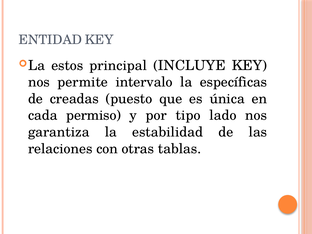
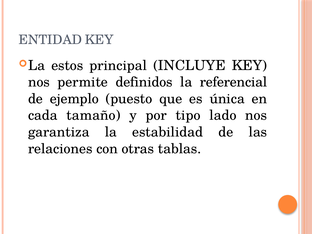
intervalo: intervalo -> definidos (144, 82)
específicas: específicas -> referencial (234, 82)
creadas: creadas -> ejemplo (74, 99)
permiso: permiso -> tamaño (93, 115)
